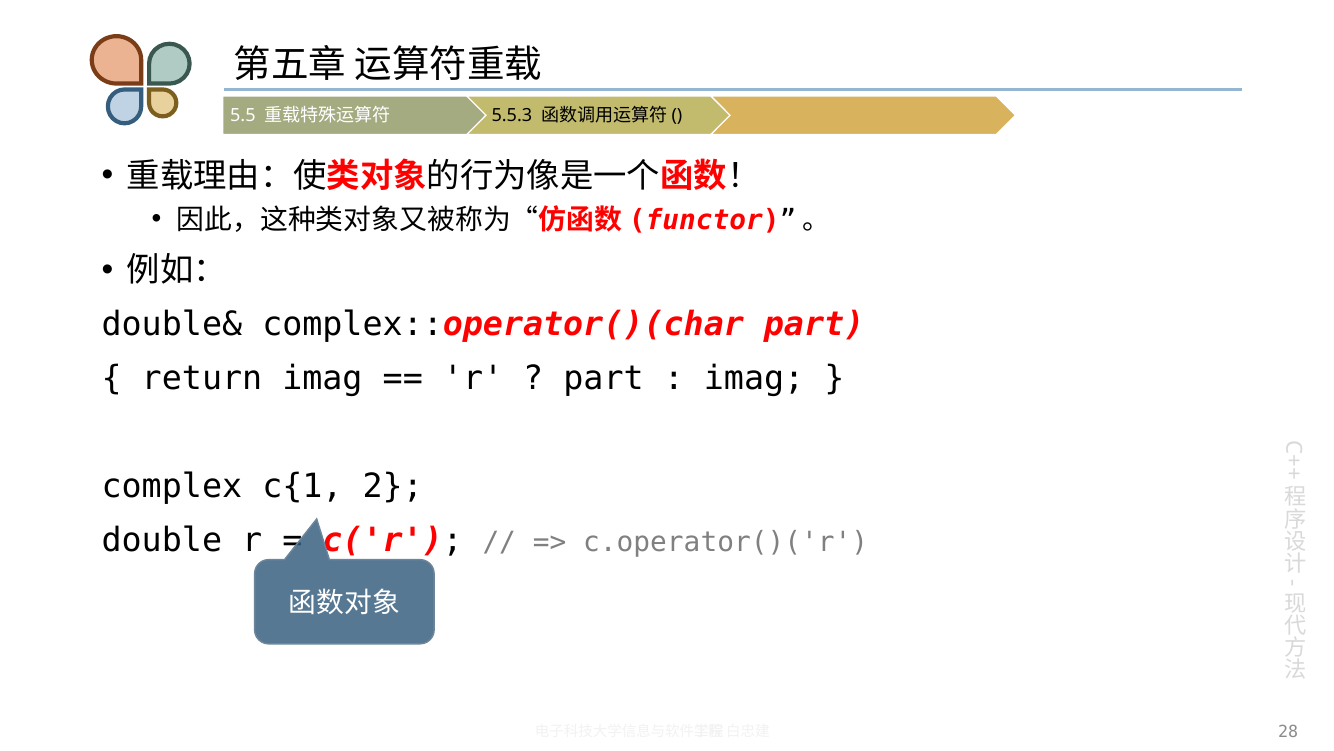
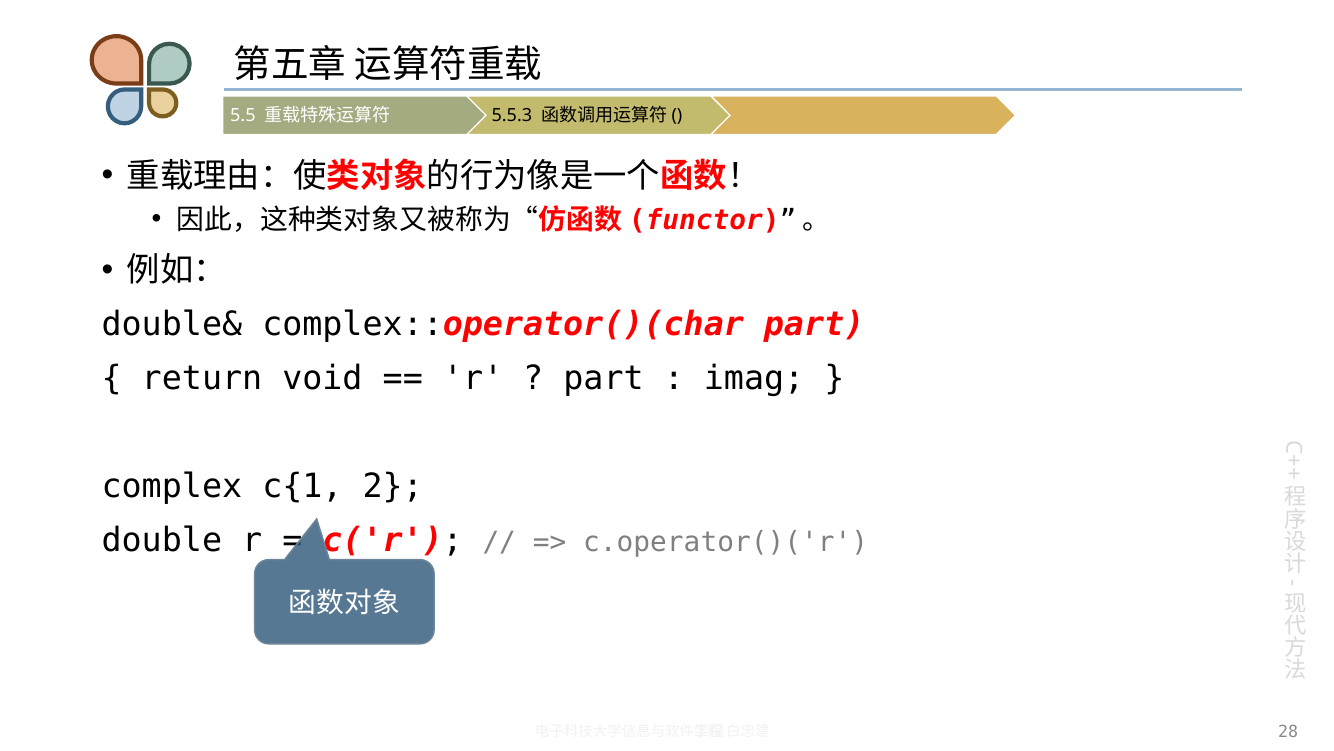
return imag: imag -> void (322, 379)
